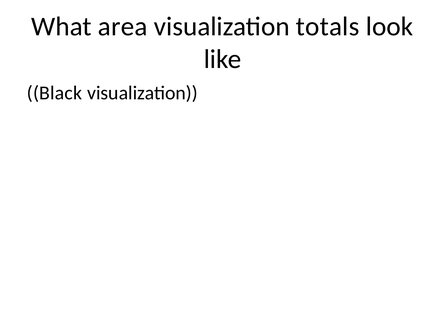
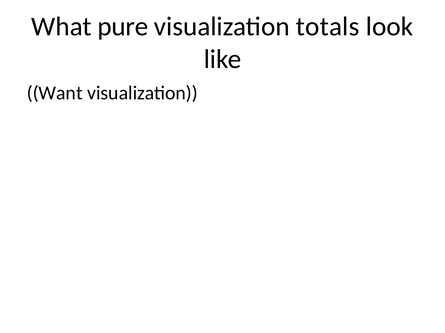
area: area -> pure (123, 27)
Black: Black -> Want (55, 93)
